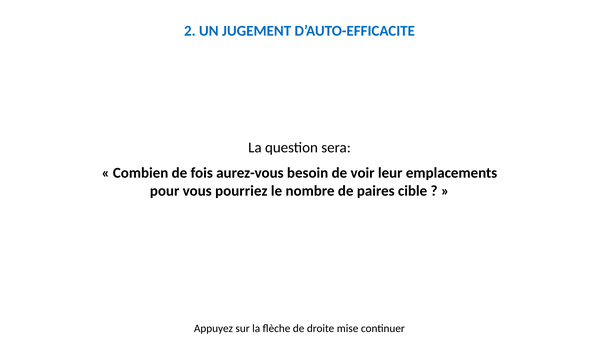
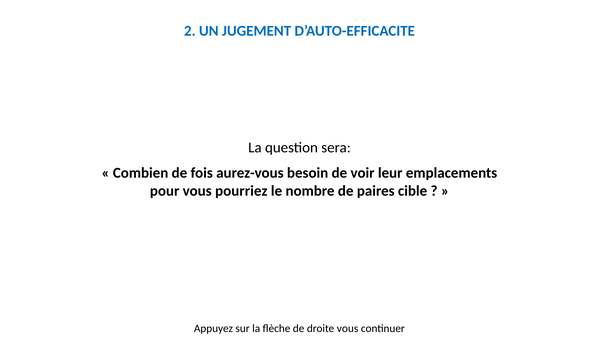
droite mise: mise -> vous (348, 328)
